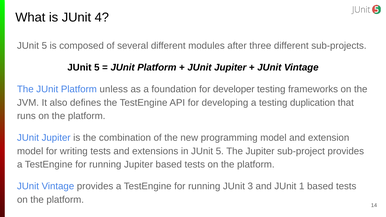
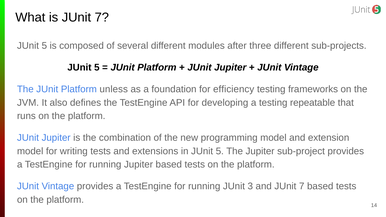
is JUnit 4: 4 -> 7 (102, 17)
developer: developer -> efficiency (234, 89)
duplication: duplication -> repeatable (313, 103)
and JUnit 1: 1 -> 7 (302, 186)
